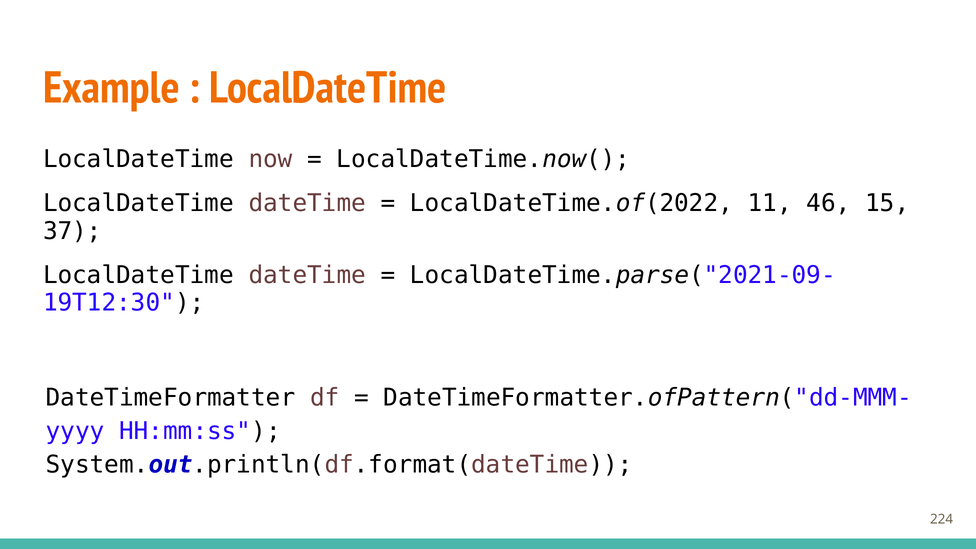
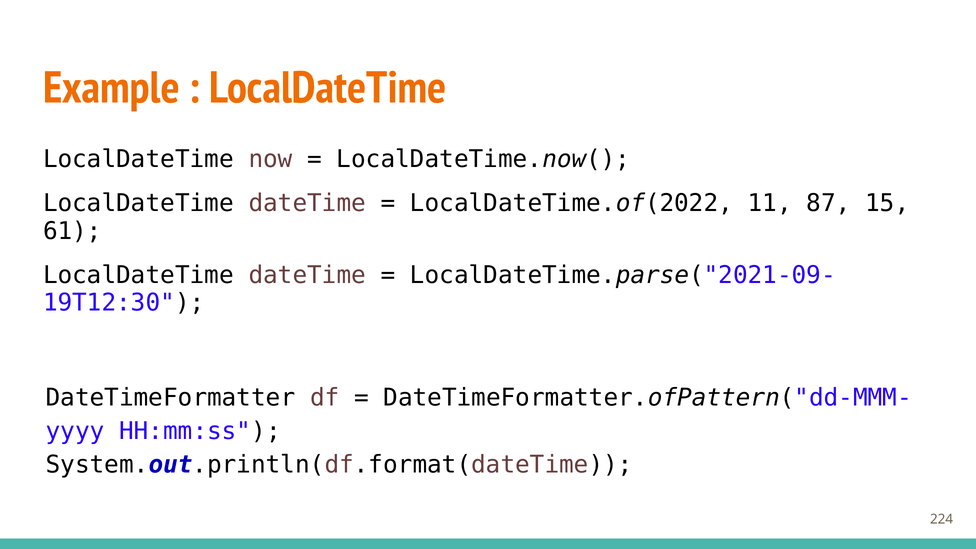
46: 46 -> 87 (828, 203)
37: 37 -> 61 (72, 231)
